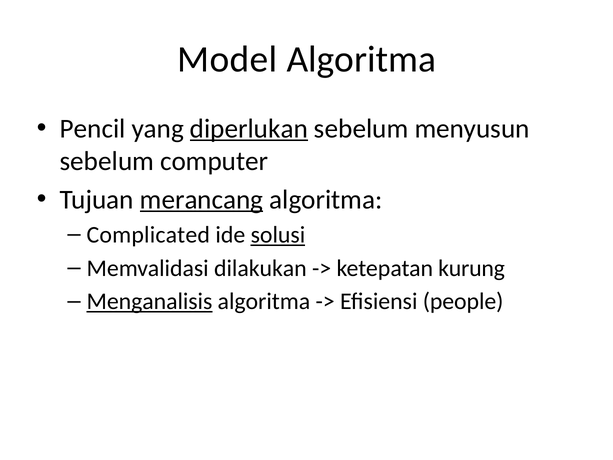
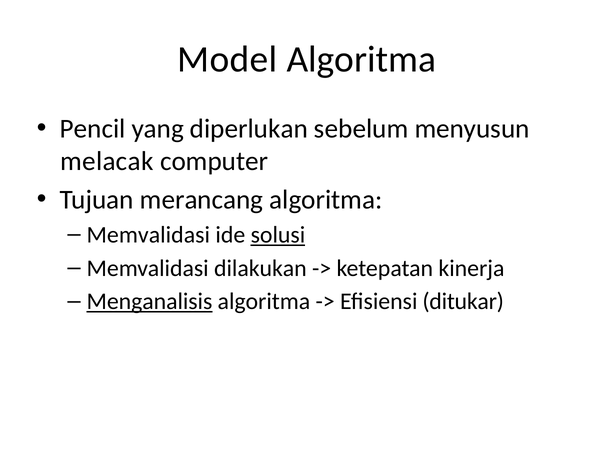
diperlukan underline: present -> none (249, 129)
sebelum: sebelum -> melacak (107, 161)
merancang underline: present -> none (202, 199)
Complicated: Complicated -> Memvalidasi (148, 235)
kurung: kurung -> kinerja (471, 268)
people: people -> ditukar (463, 301)
